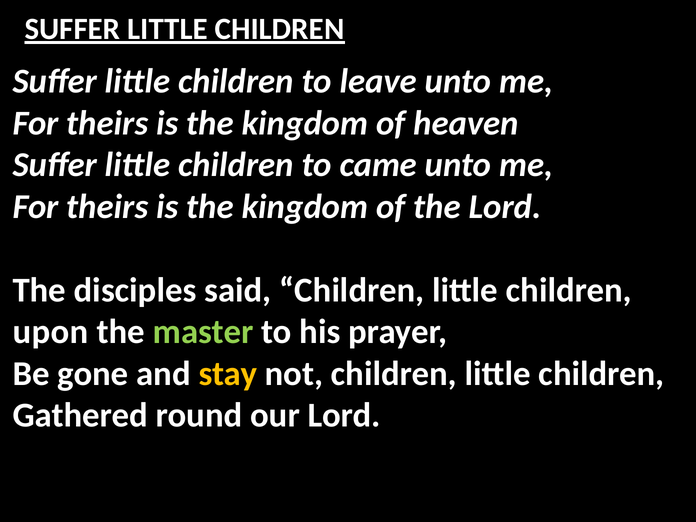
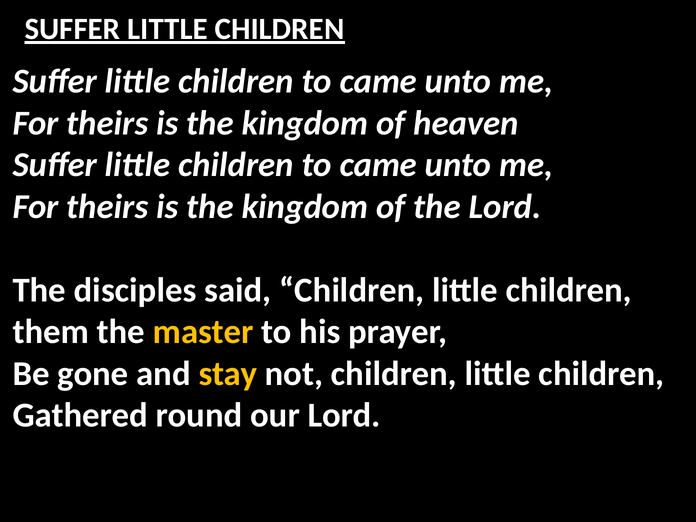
leave: leave -> came (378, 81)
upon: upon -> them (51, 332)
master colour: light green -> yellow (203, 332)
